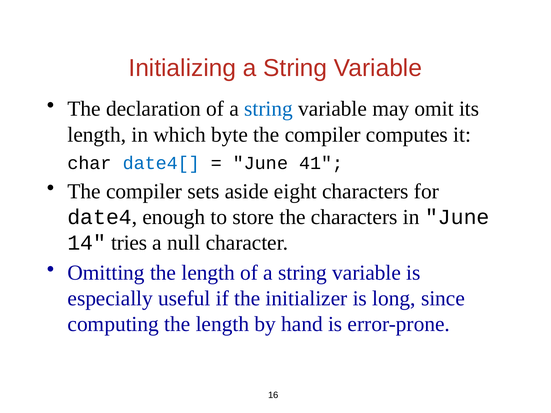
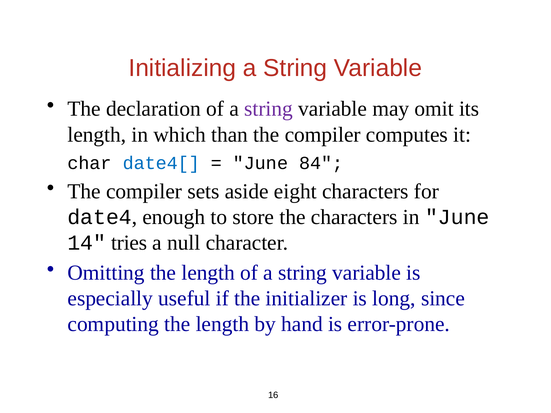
string colour: blue -> purple (269, 109)
byte: byte -> than (230, 135)
41: 41 -> 84 (321, 163)
